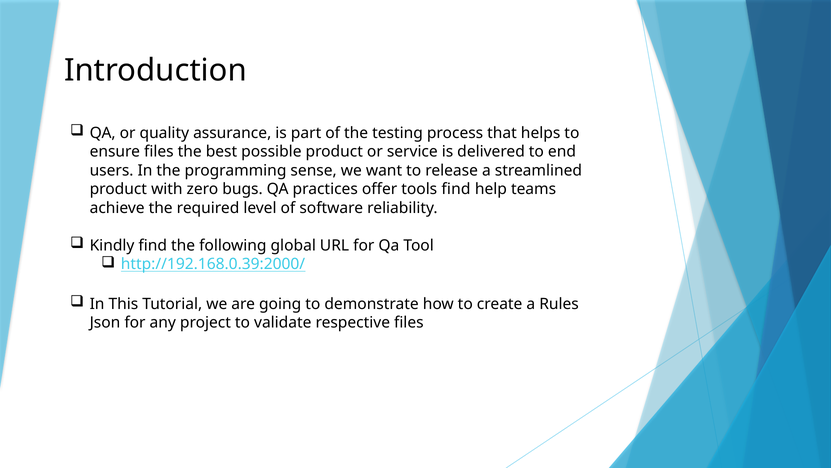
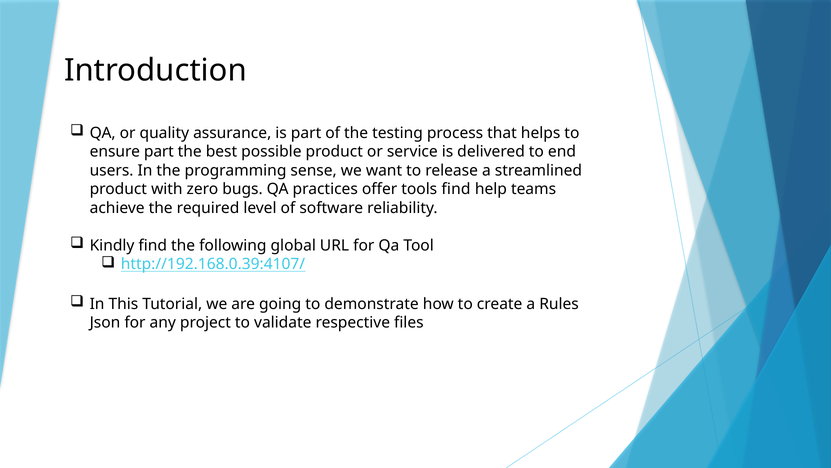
ensure files: files -> part (159, 152)
http://192.168.0.39:2000/: http://192.168.0.39:2000/ -> http://192.168.0.39:4107/ (213, 264)
